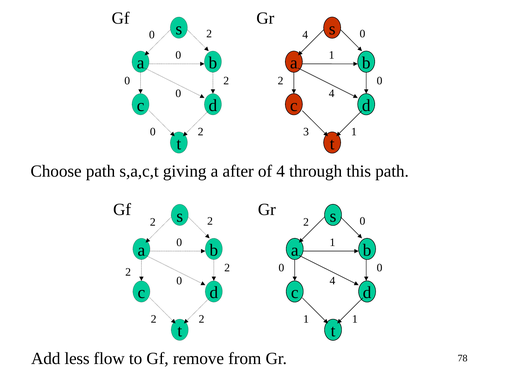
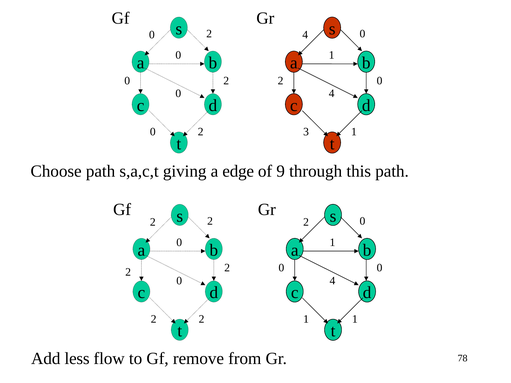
after: after -> edge (238, 171)
of 4: 4 -> 9 (281, 171)
